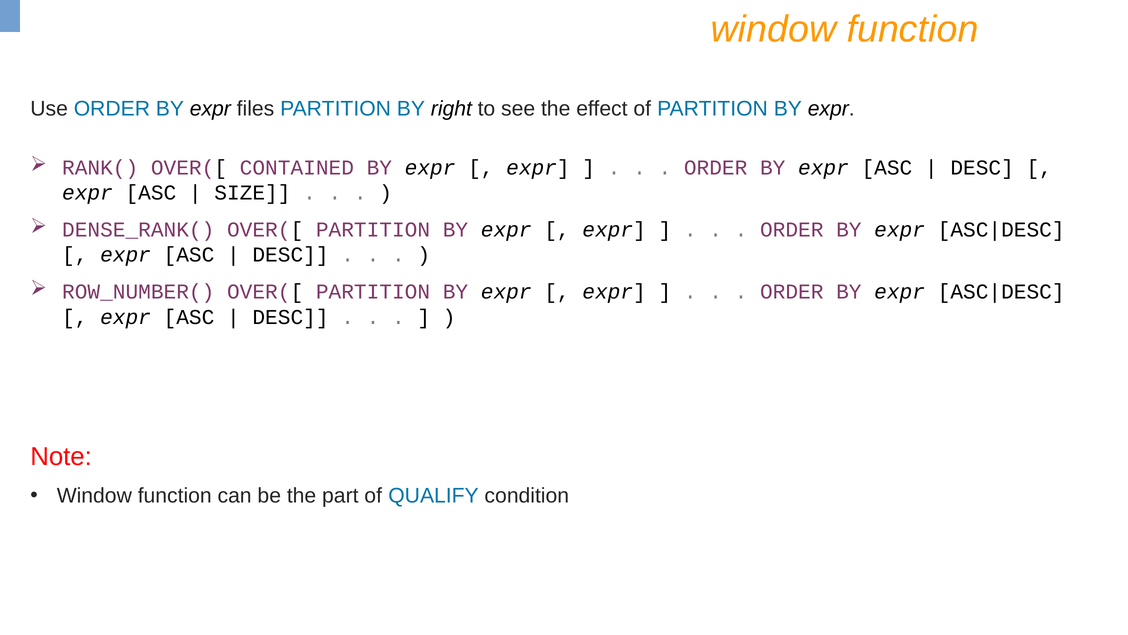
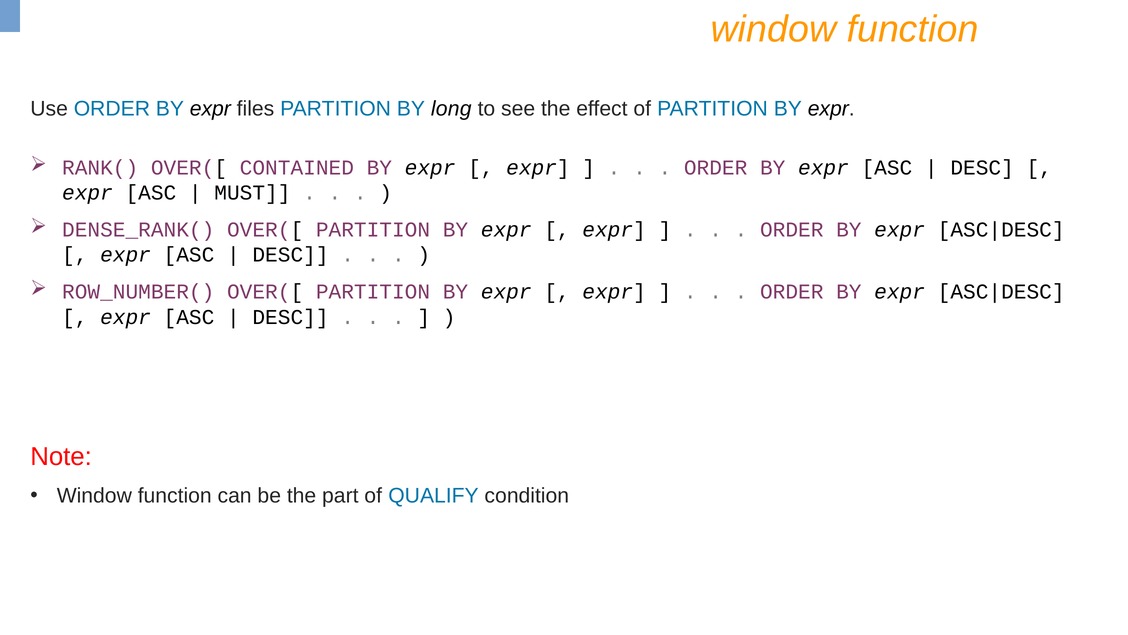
right: right -> long (451, 108)
SIZE: SIZE -> MUST (252, 193)
